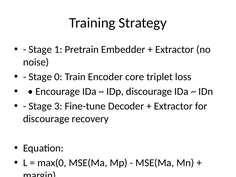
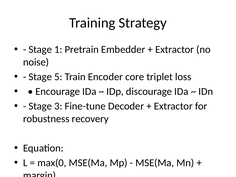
0: 0 -> 5 (58, 77)
discourage: discourage -> robustness (46, 119)
